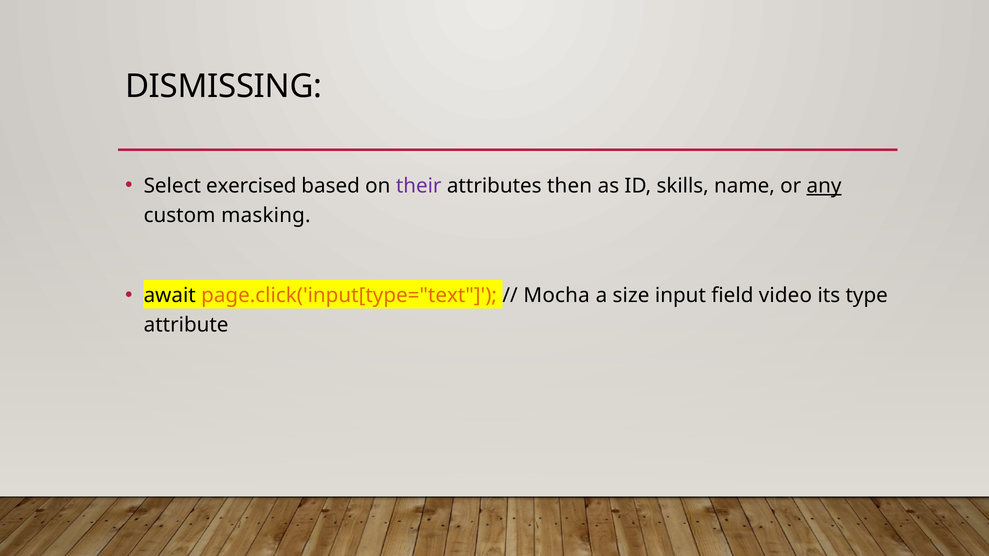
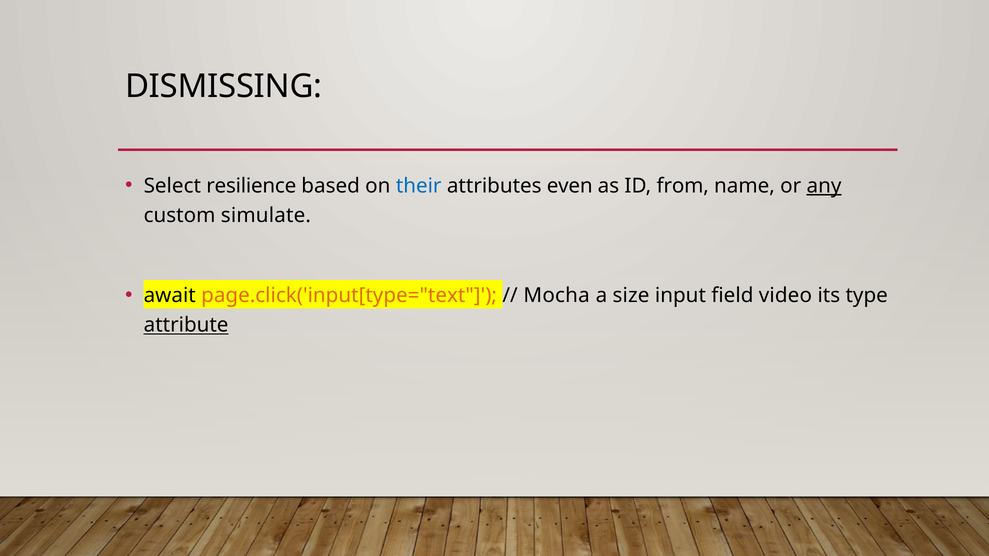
exercised: exercised -> resilience (251, 186)
their colour: purple -> blue (419, 186)
then: then -> even (570, 186)
skills: skills -> from (683, 186)
masking: masking -> simulate (266, 216)
attribute underline: none -> present (186, 325)
